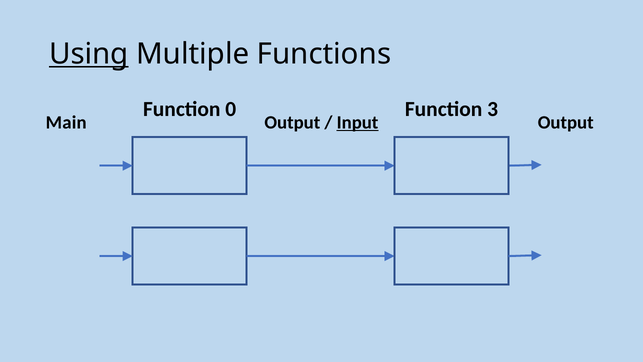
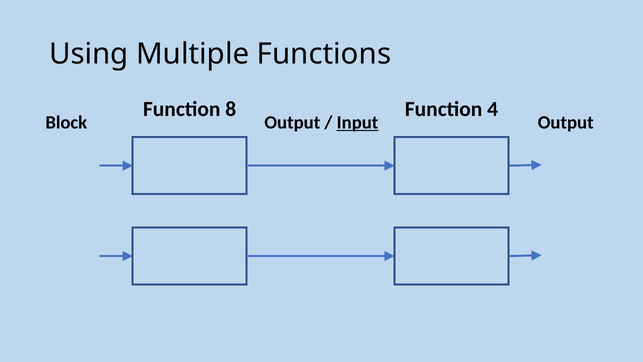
Using underline: present -> none (89, 54)
3: 3 -> 4 (493, 109)
0: 0 -> 8 (231, 109)
Main: Main -> Block (66, 122)
